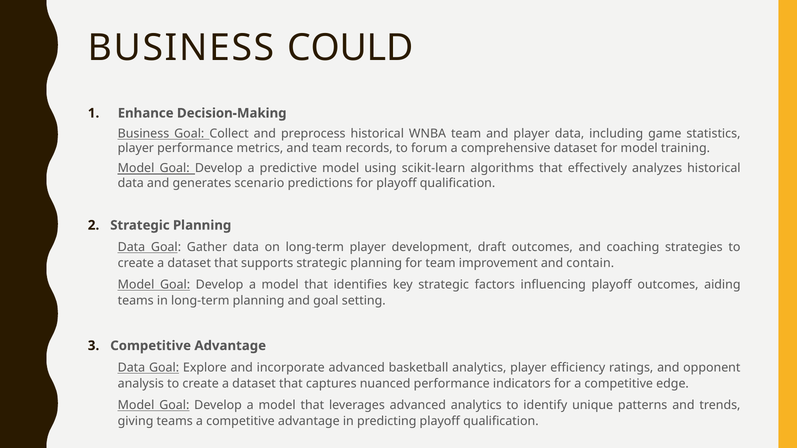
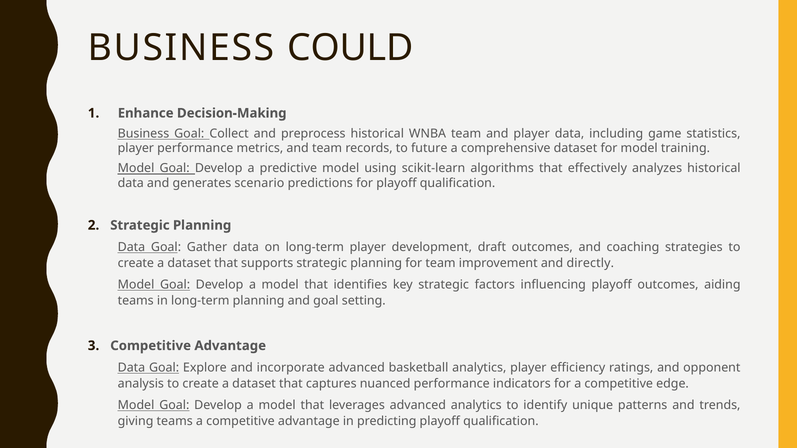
forum: forum -> future (429, 148)
contain: contain -> directly (590, 263)
